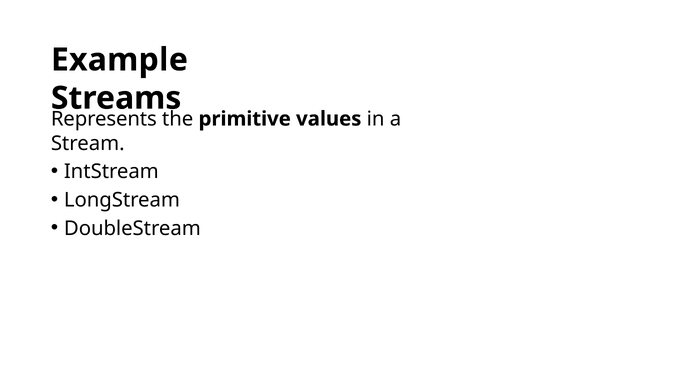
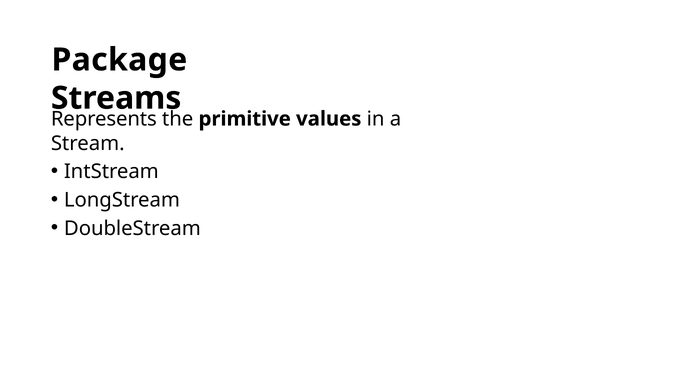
Example: Example -> Package (119, 60)
